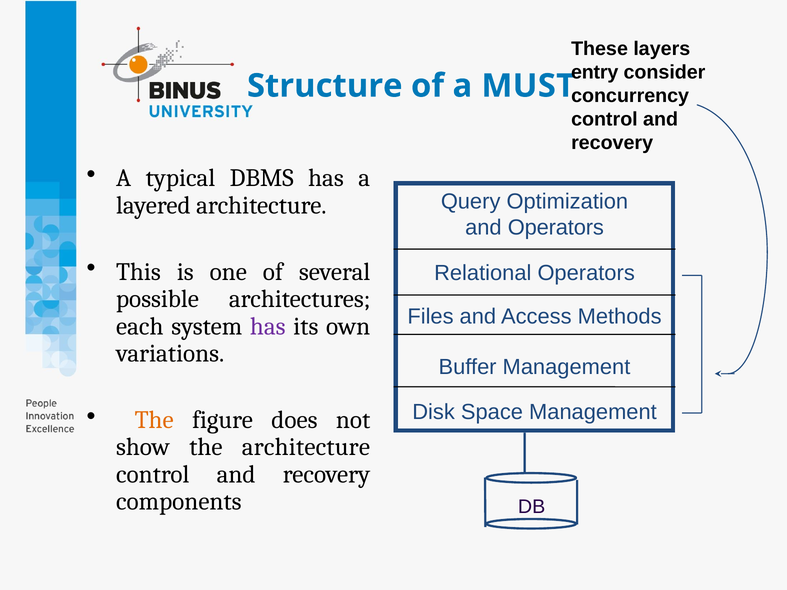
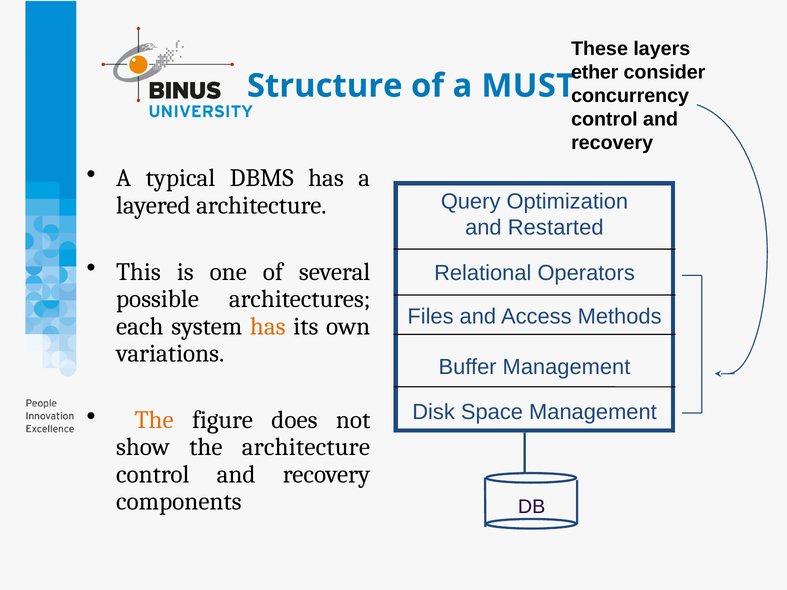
entry: entry -> ether (595, 72)
and Operators: Operators -> Restarted (556, 228)
has colour: purple -> orange (268, 326)
